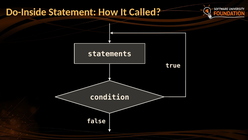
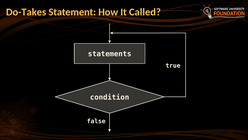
Do-Inside: Do-Inside -> Do-Takes (26, 12)
